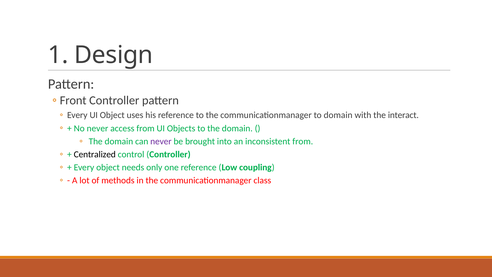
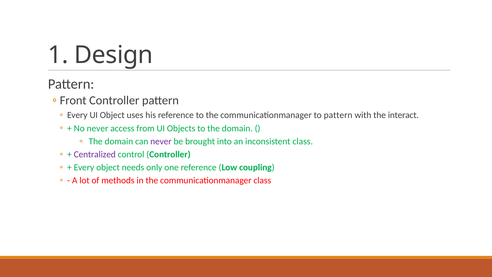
to domain: domain -> pattern (338, 115)
inconsistent from: from -> class (303, 141)
Centralized colour: black -> purple (95, 154)
